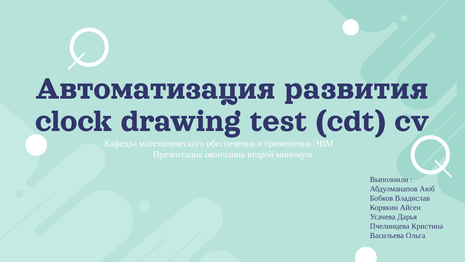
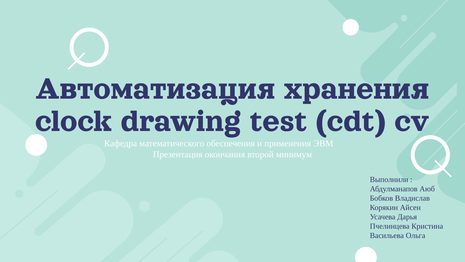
развития: развития -> хранения (357, 88)
